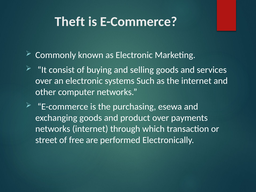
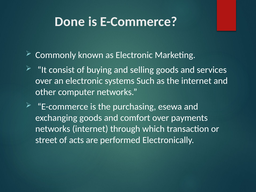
Theft: Theft -> Done (70, 22)
product: product -> comfort (135, 118)
free: free -> acts (76, 140)
